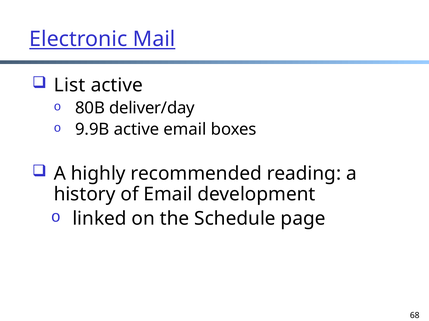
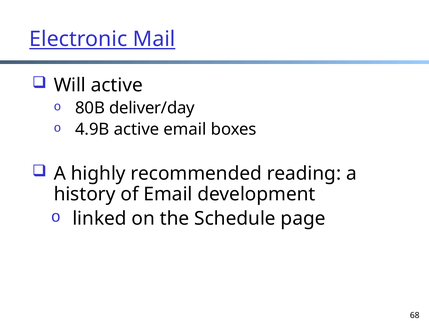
List: List -> Will (70, 86)
9.9B: 9.9B -> 4.9B (92, 130)
